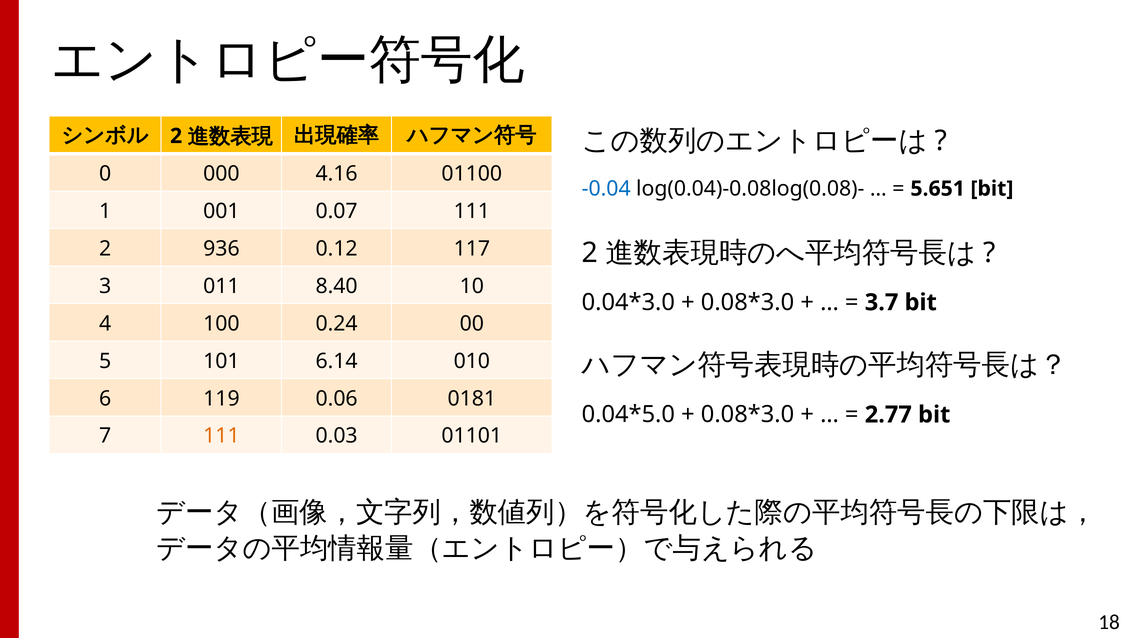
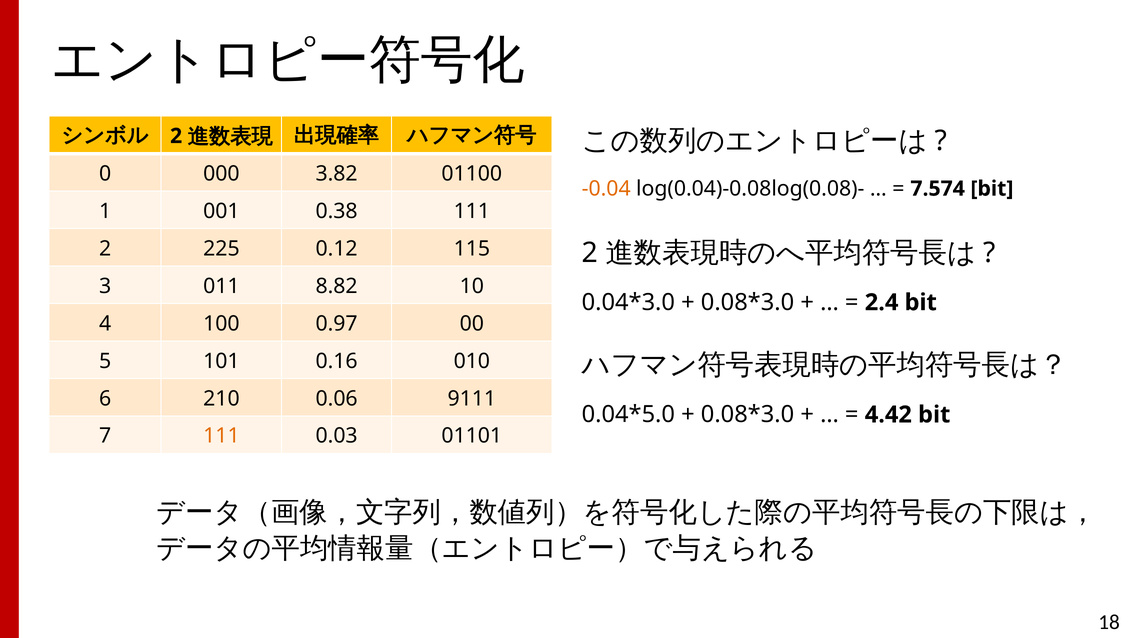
4.16: 4.16 -> 3.82 (337, 174)
-0.04 colour: blue -> orange (606, 189)
5.651: 5.651 -> 7.574 (938, 189)
0.07: 0.07 -> 0.38 (337, 211)
936: 936 -> 225 (221, 249)
117: 117 -> 115 (472, 249)
8.40: 8.40 -> 8.82 (337, 286)
3.7: 3.7 -> 2.4 (882, 302)
0.24: 0.24 -> 0.97 (337, 323)
6.14: 6.14 -> 0.16 (337, 361)
119: 119 -> 210 (221, 398)
0181: 0181 -> 9111 (472, 398)
2.77: 2.77 -> 4.42 (888, 415)
